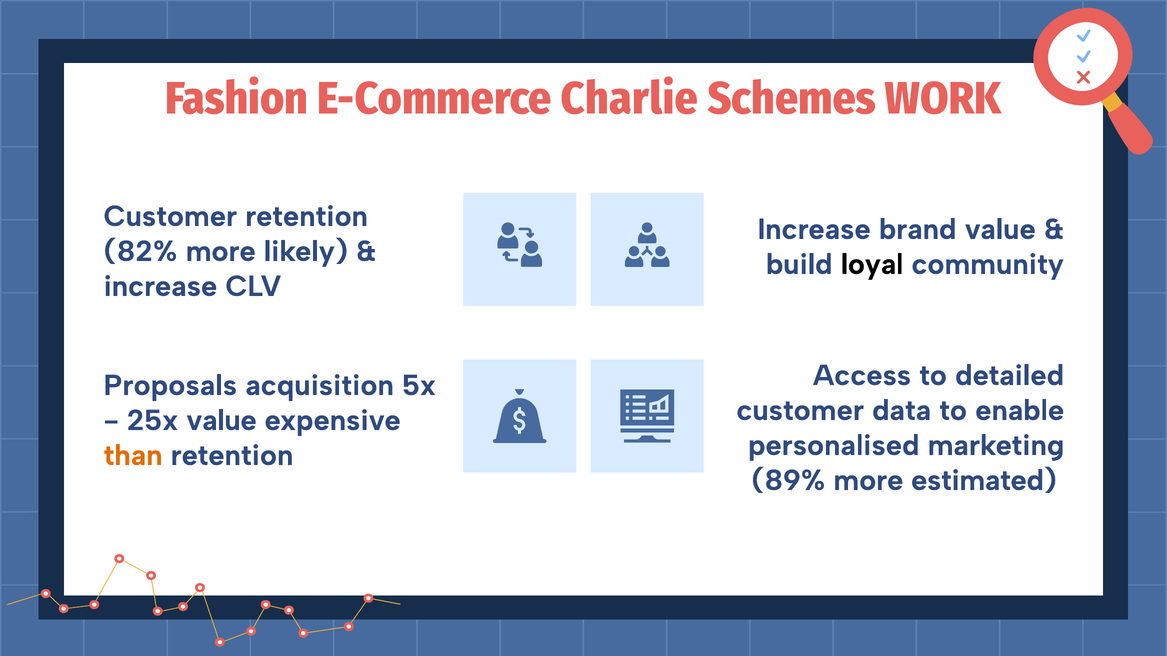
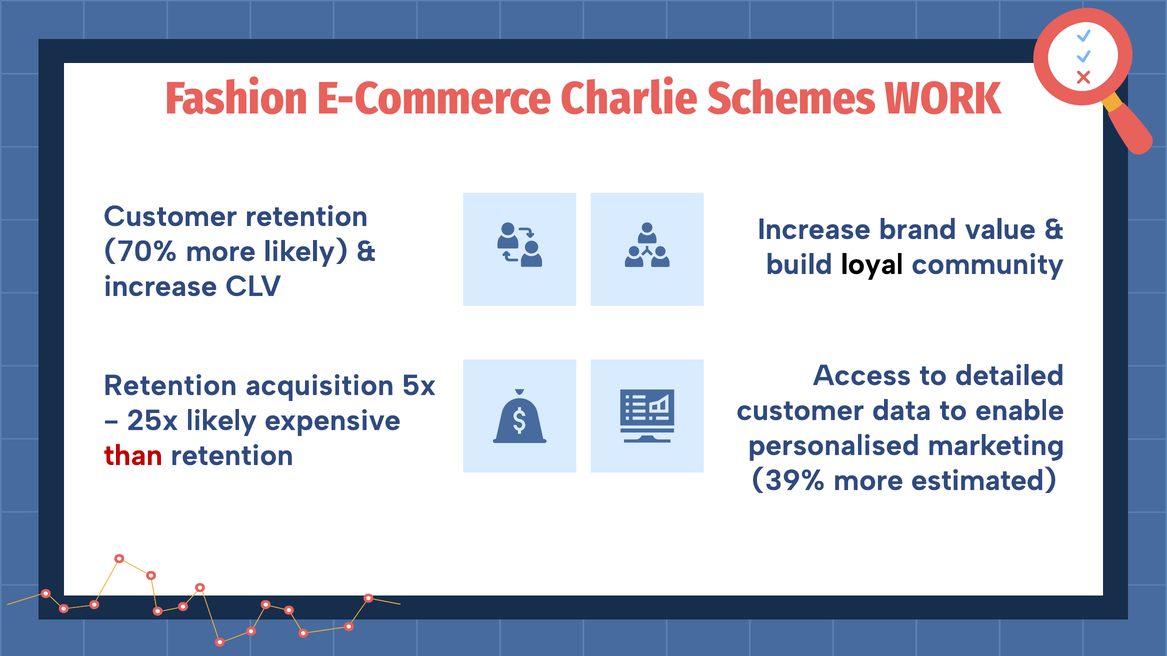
82%: 82% -> 70% (140, 252)
Proposals: Proposals -> Retention (170, 386)
25x value: value -> likely (221, 421)
than colour: orange -> red (133, 456)
89%: 89% -> 39% (788, 481)
